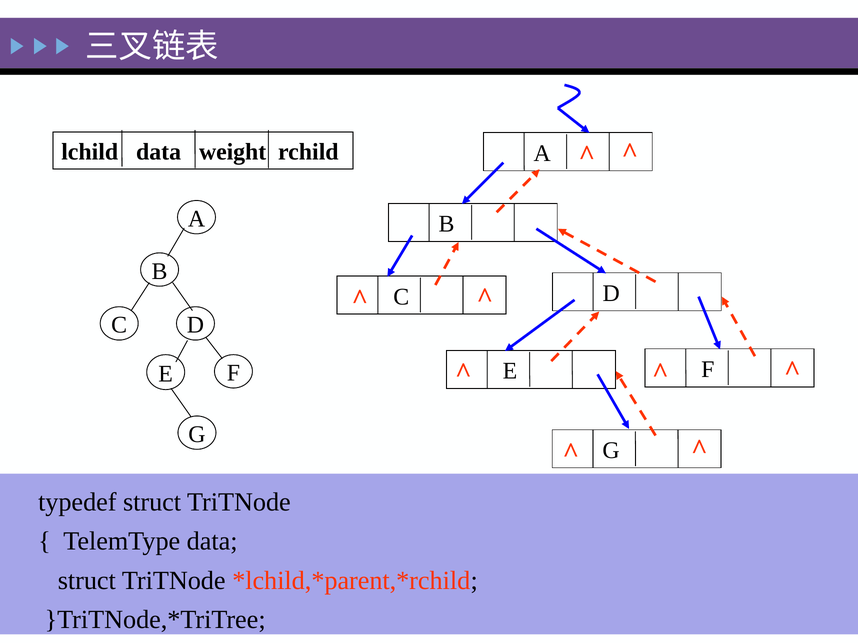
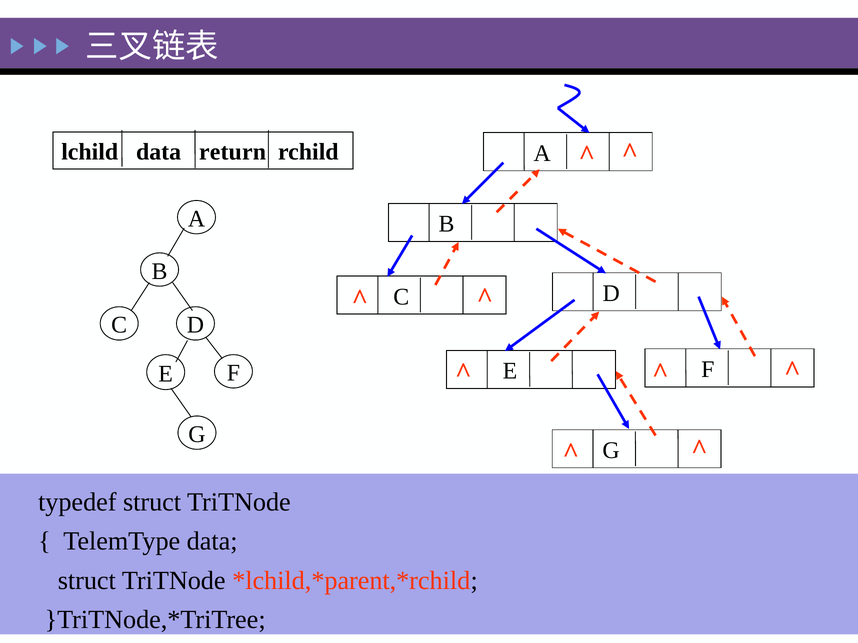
weight: weight -> return (233, 152)
